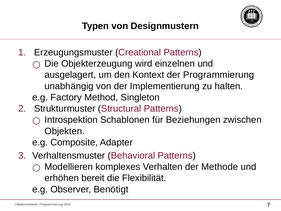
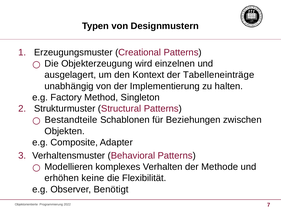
der Programmierung: Programmierung -> Tabelleneinträge (219, 75)
Introspektion: Introspektion -> Bestandteile (71, 120)
bereit: bereit -> keine (93, 178)
